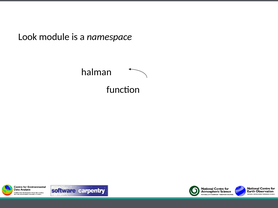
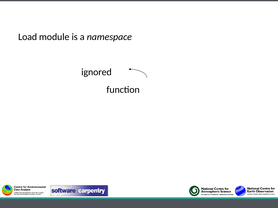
Look: Look -> Load (28, 37)
halman: halman -> ignored (96, 72)
